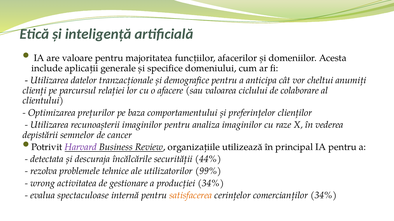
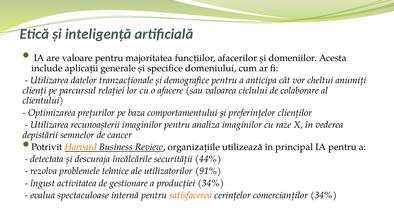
Harvard colour: purple -> orange (81, 147)
99%: 99% -> 91% (208, 172)
wrong: wrong -> îngust (43, 184)
